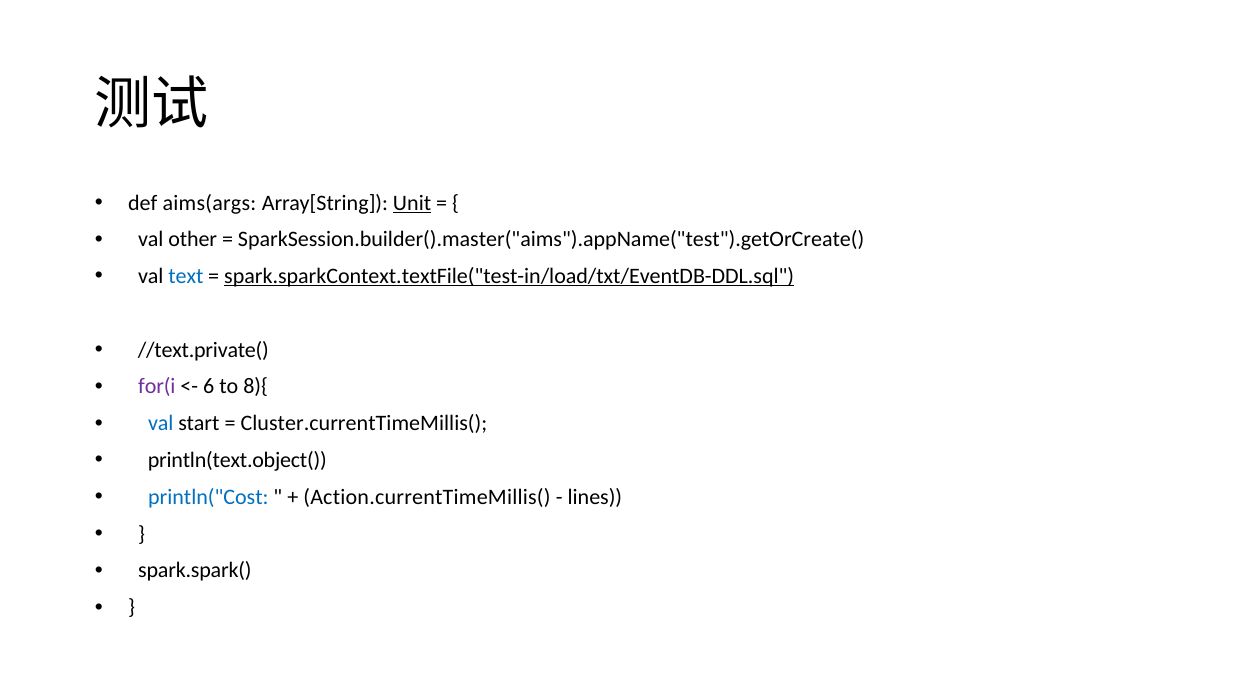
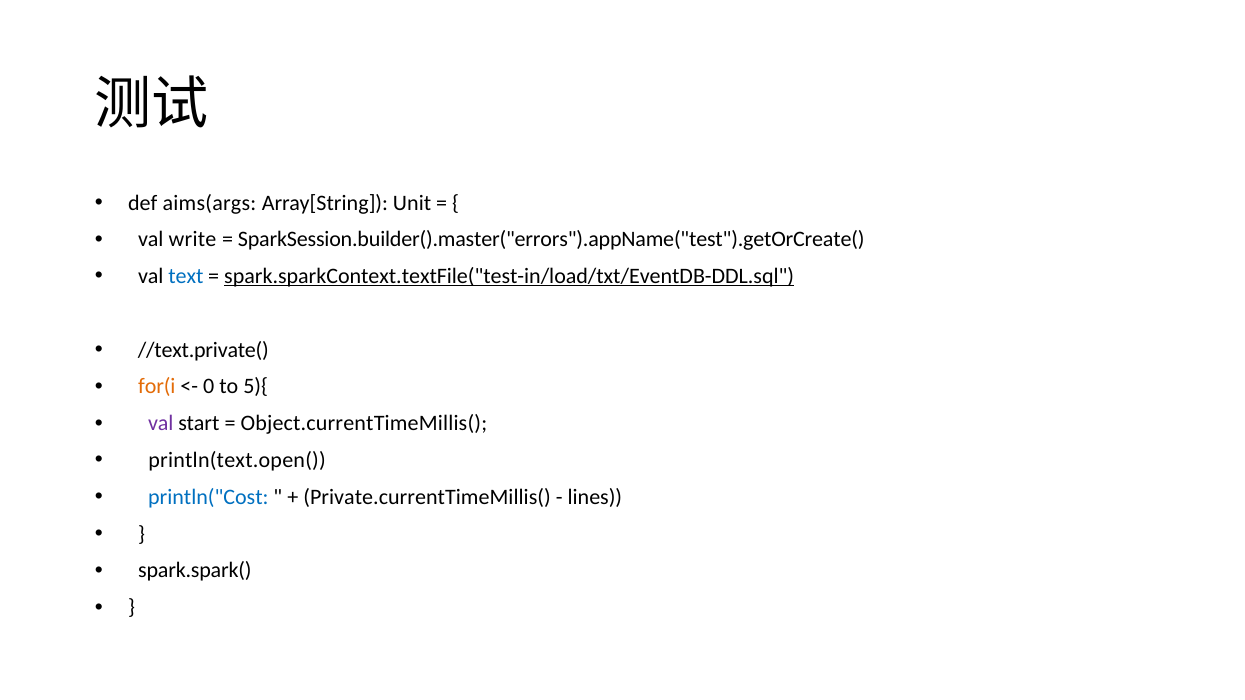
Unit underline: present -> none (412, 203)
other: other -> write (193, 240)
SparkSession.builder().master("aims").appName("test").getOrCreate(: SparkSession.builder().master("aims").appName("test").getOrCreate( -> SparkSession.builder().master("errors").appName("test").getOrCreate( (551, 240)
for(i colour: purple -> orange (157, 387)
6: 6 -> 0 (209, 387)
8){: 8){ -> 5){ (256, 387)
val colour: blue -> purple (161, 424)
Cluster.currentTimeMillis(: Cluster.currentTimeMillis( -> Object.currentTimeMillis( (364, 424)
println(text.object(: println(text.object( -> println(text.open( (237, 460)
Action.currentTimeMillis(: Action.currentTimeMillis( -> Private.currentTimeMillis( (427, 497)
